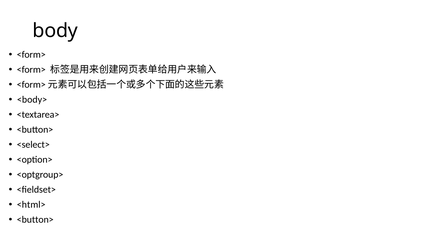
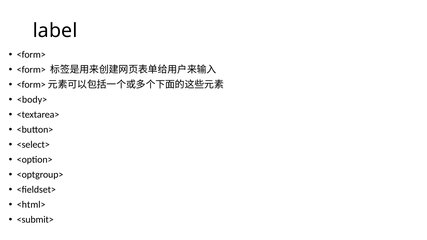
body: body -> label (55, 31)
<button>: <button> -> <submit> (35, 220)
